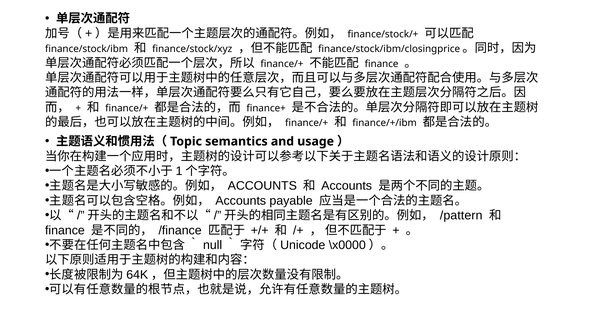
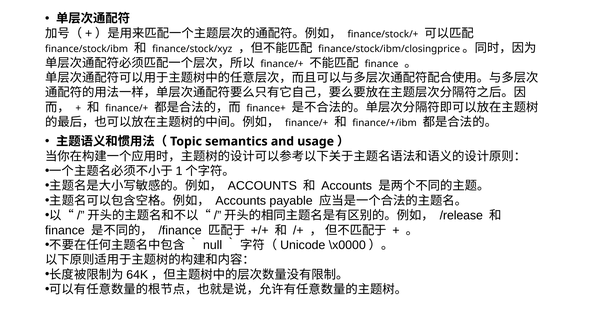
/pattern: /pattern -> /release (461, 216)
